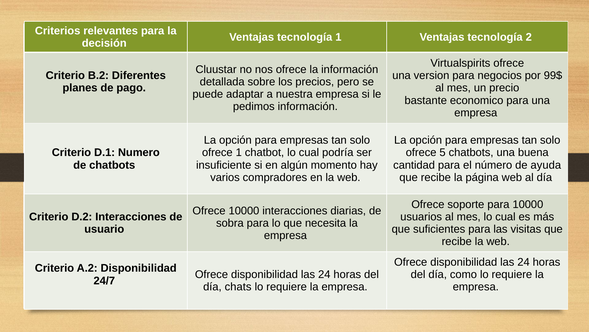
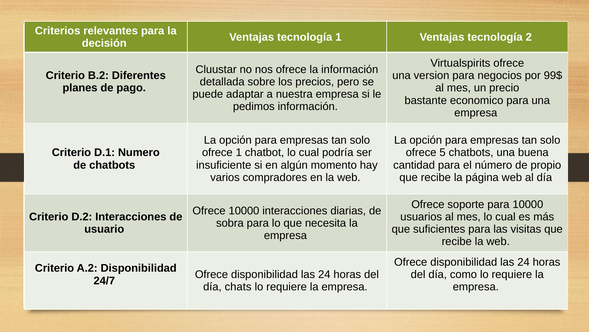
ayuda: ayuda -> propio (546, 165)
